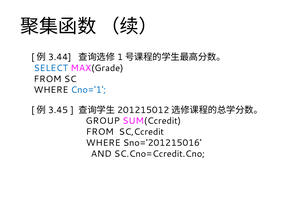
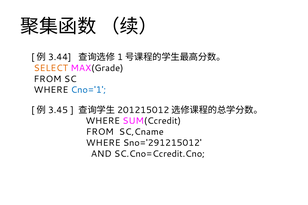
SELECT colour: blue -> orange (51, 68)
GROUP: GROUP -> WHERE (103, 121)
SC,Ccredit: SC,Ccredit -> SC,Cname (141, 132)
Sno='201215016: Sno='201215016 -> Sno='291215012 (162, 143)
